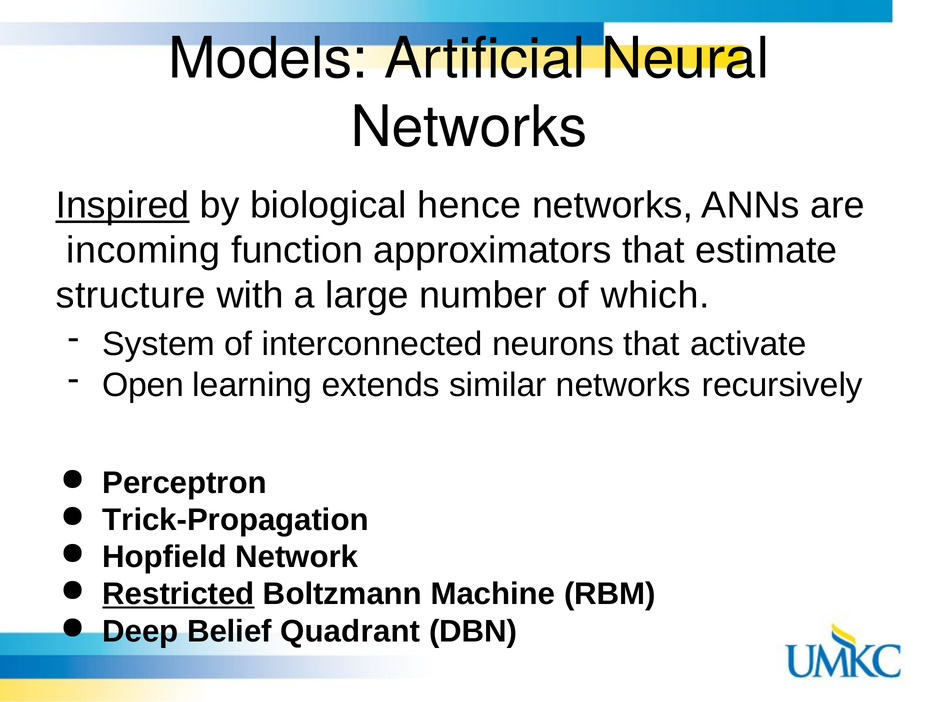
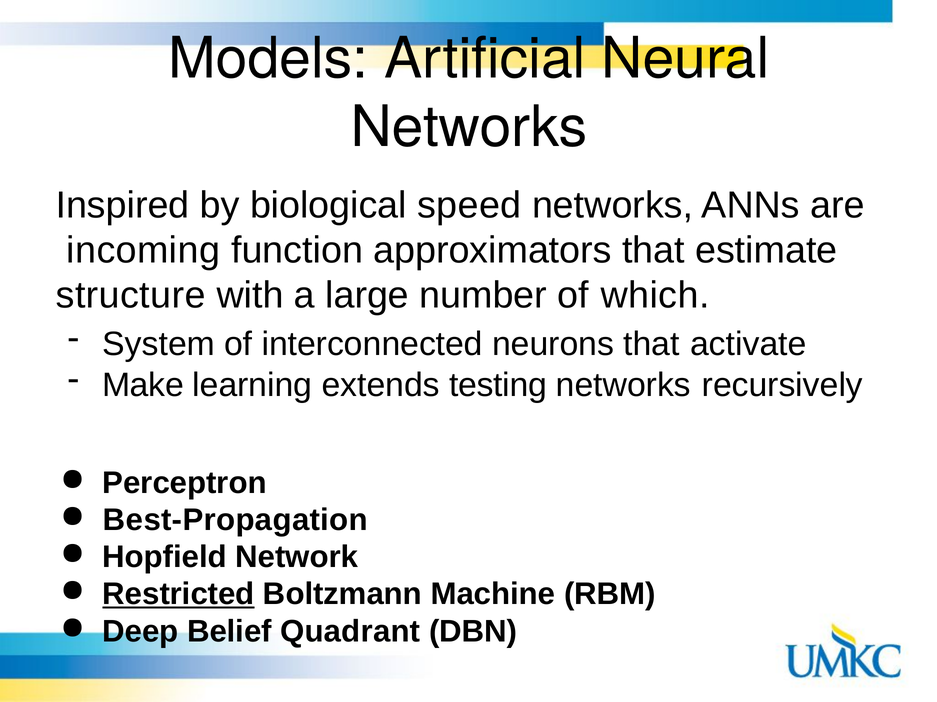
Inspired underline: present -> none (123, 206)
hence: hence -> speed (469, 206)
Open: Open -> Make (143, 385)
similar: similar -> testing (498, 385)
Trick-Propagation: Trick-Propagation -> Best-Propagation (235, 521)
